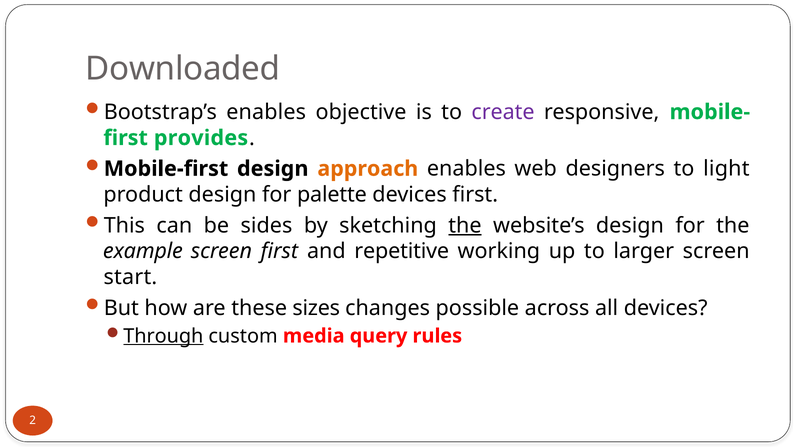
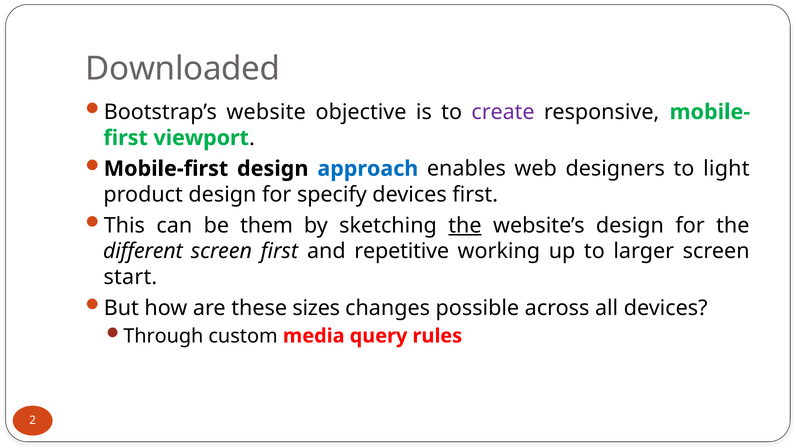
Bootstrap’s enables: enables -> website (266, 112)
provides: provides -> viewport (201, 138)
approach colour: orange -> blue (368, 169)
palette: palette -> specify (332, 195)
sides: sides -> them (267, 225)
example: example -> different (143, 251)
Through underline: present -> none (163, 336)
